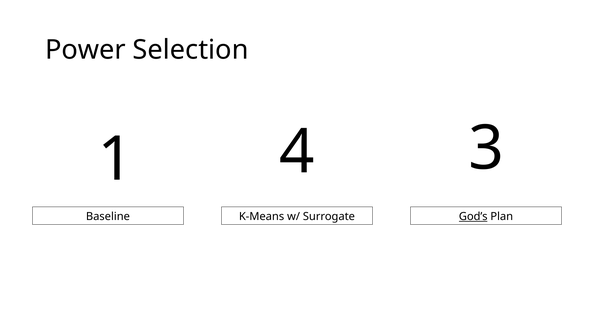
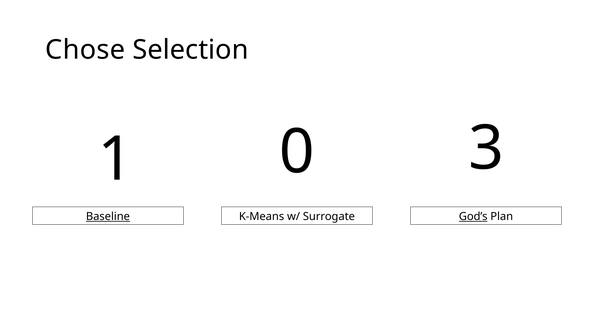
Power: Power -> Chose (85, 50)
4: 4 -> 0 (297, 152)
Baseline underline: none -> present (108, 216)
